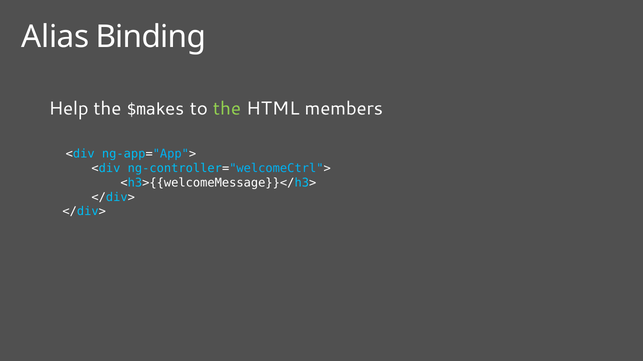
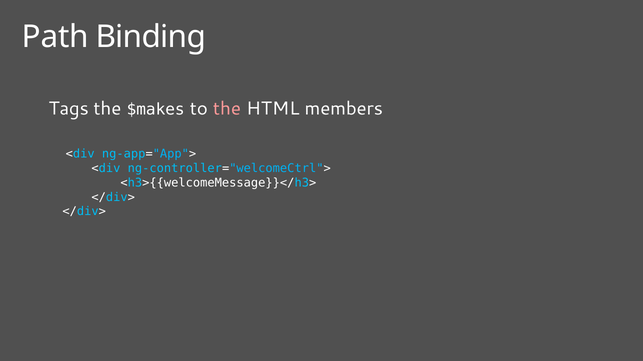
Alias: Alias -> Path (55, 37)
Help: Help -> Tags (69, 109)
the colour: light green -> pink (227, 109)
